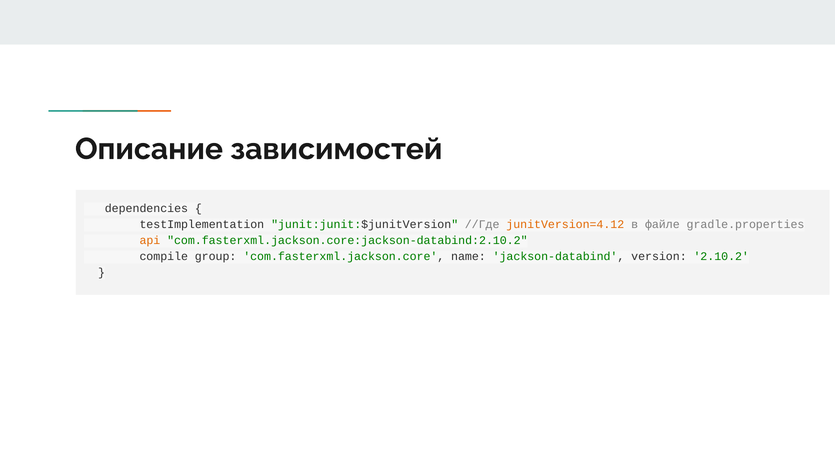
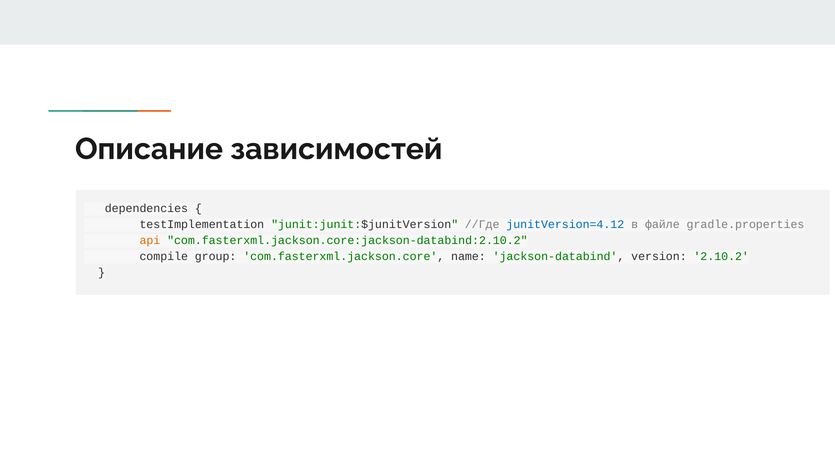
junitVersion=4.12 colour: orange -> blue (565, 224)
